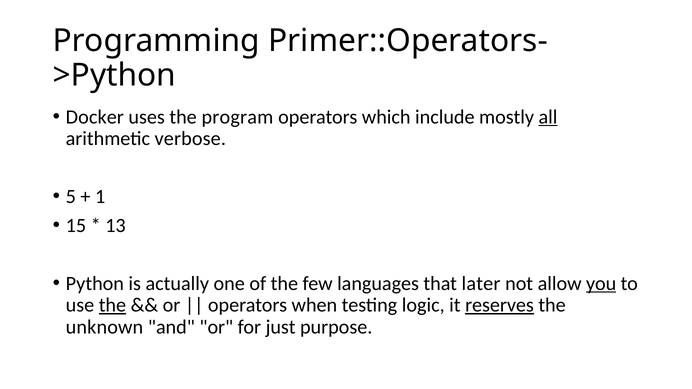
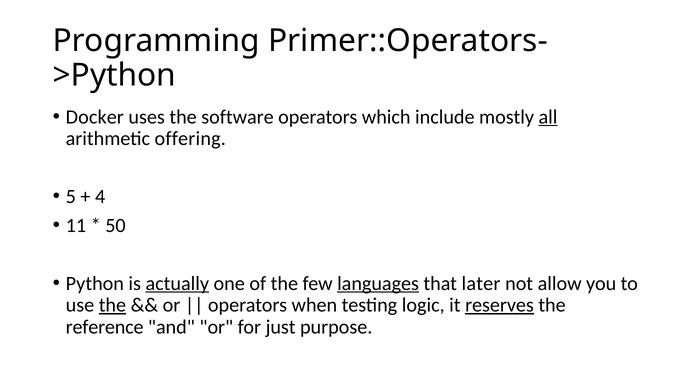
program: program -> software (238, 117)
verbose: verbose -> offering (190, 139)
1: 1 -> 4 (100, 197)
15: 15 -> 11 (76, 226)
13: 13 -> 50 (115, 226)
actually underline: none -> present (177, 284)
languages underline: none -> present (378, 284)
you underline: present -> none (601, 284)
unknown: unknown -> reference (105, 327)
